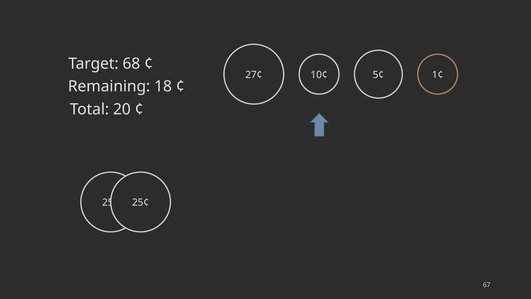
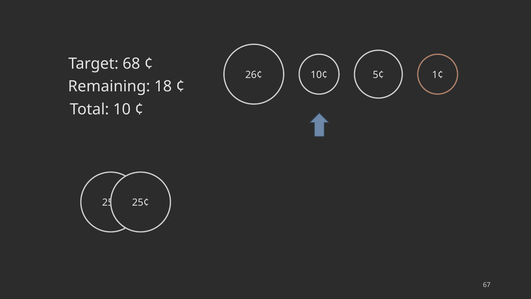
27¢: 27¢ -> 26¢ (254, 75)
20: 20 -> 10 (122, 109)
